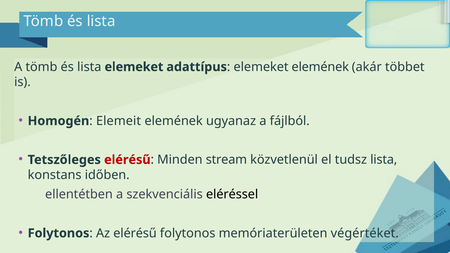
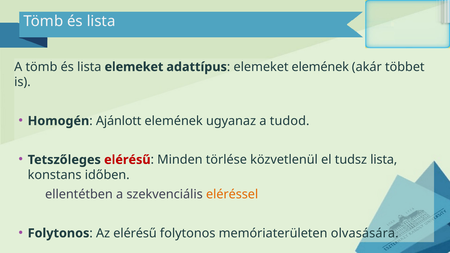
Elemeit: Elemeit -> Ajánlott (119, 121)
fájlból: fájlból -> tudod (290, 121)
stream: stream -> törlése (226, 160)
eléréssel colour: black -> orange (232, 194)
végértéket: végértéket -> olvasására (365, 233)
